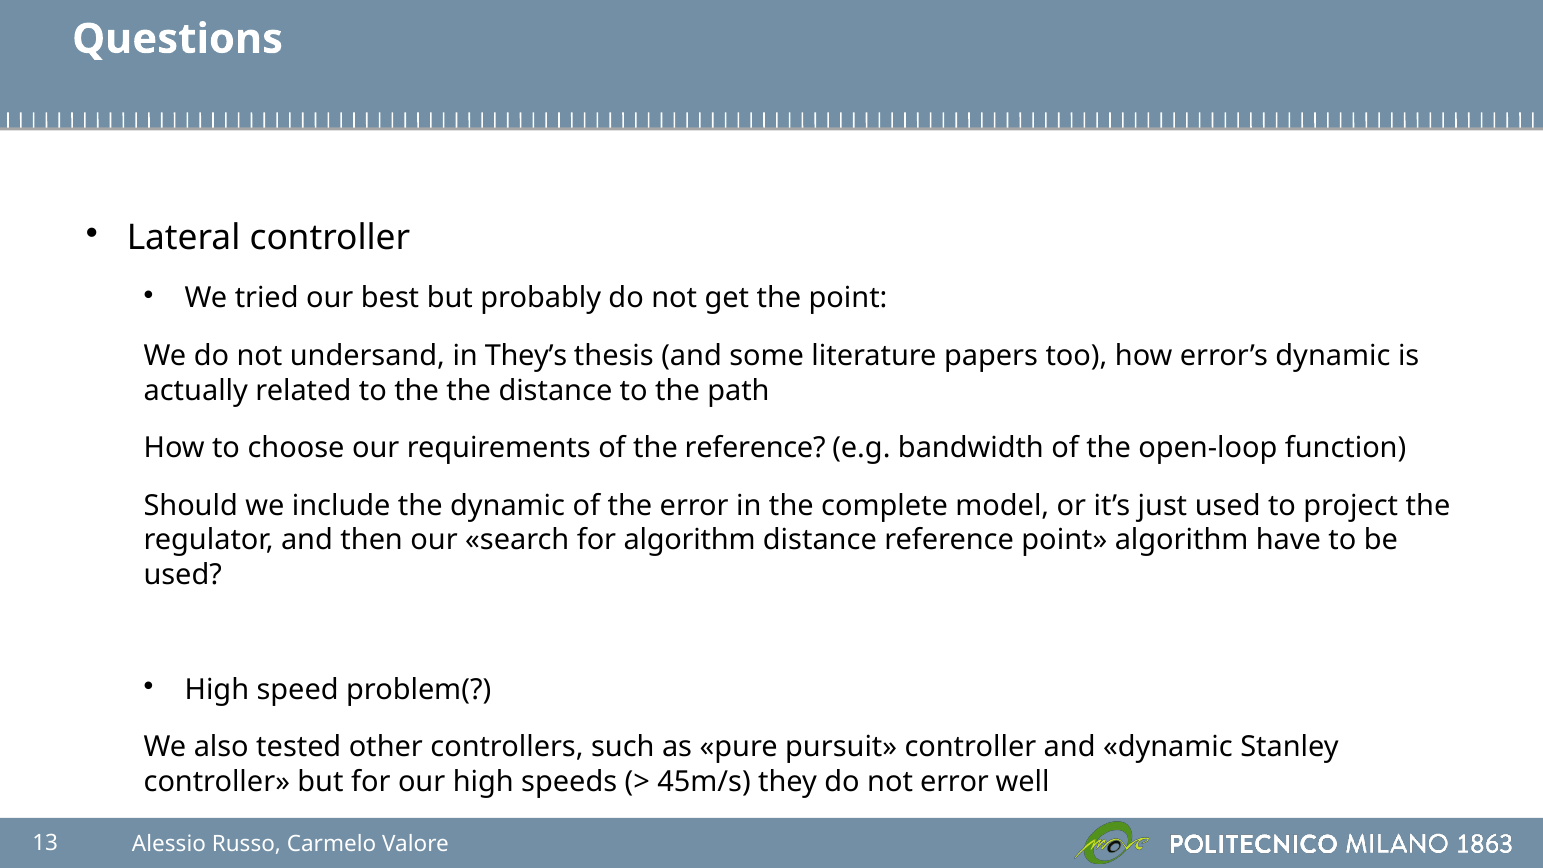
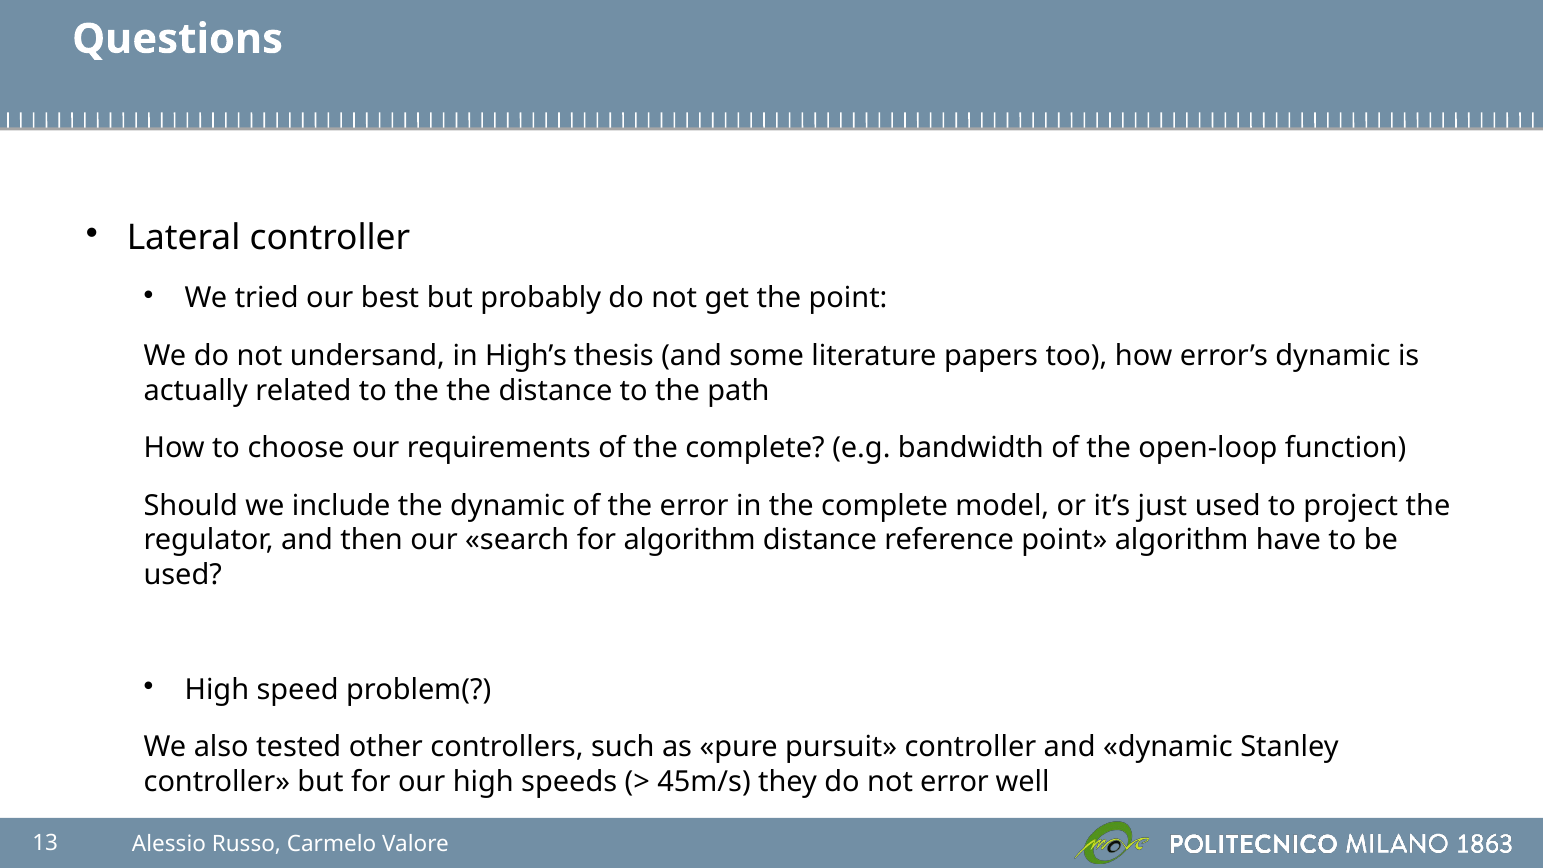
They’s: They’s -> High’s (526, 356)
of the reference: reference -> complete (755, 448)
